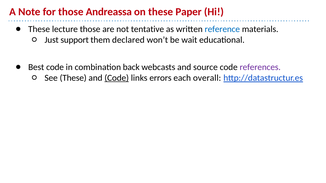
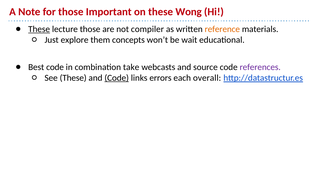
Andreassa: Andreassa -> Important (109, 12)
Paper: Paper -> Wong (189, 12)
These underline: none -> present (39, 29)
tentative: tentative -> compiler (147, 29)
reference colour: blue -> orange (222, 29)
support: support -> explore (75, 40)
declared: declared -> concepts (128, 40)
back: back -> take (131, 67)
